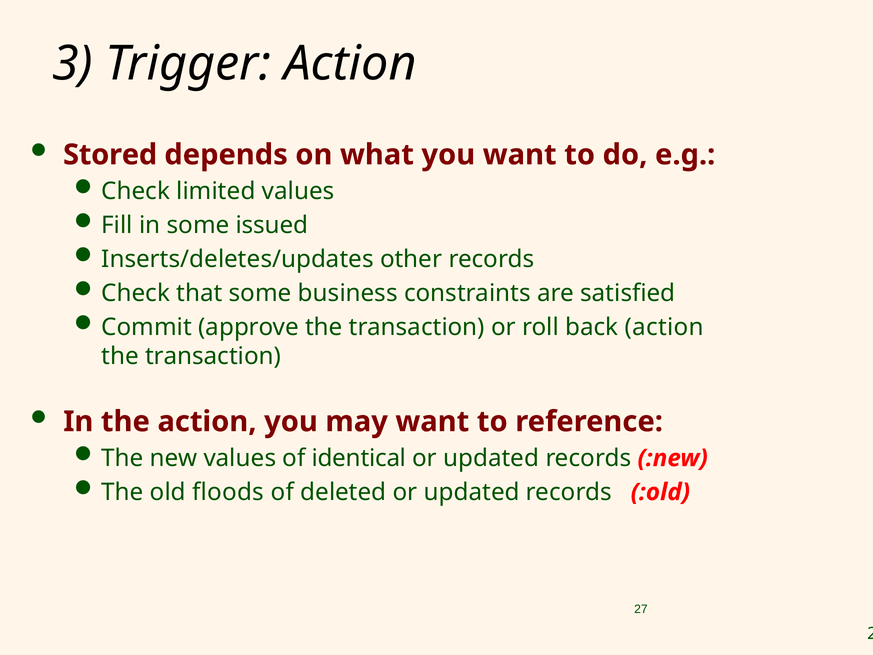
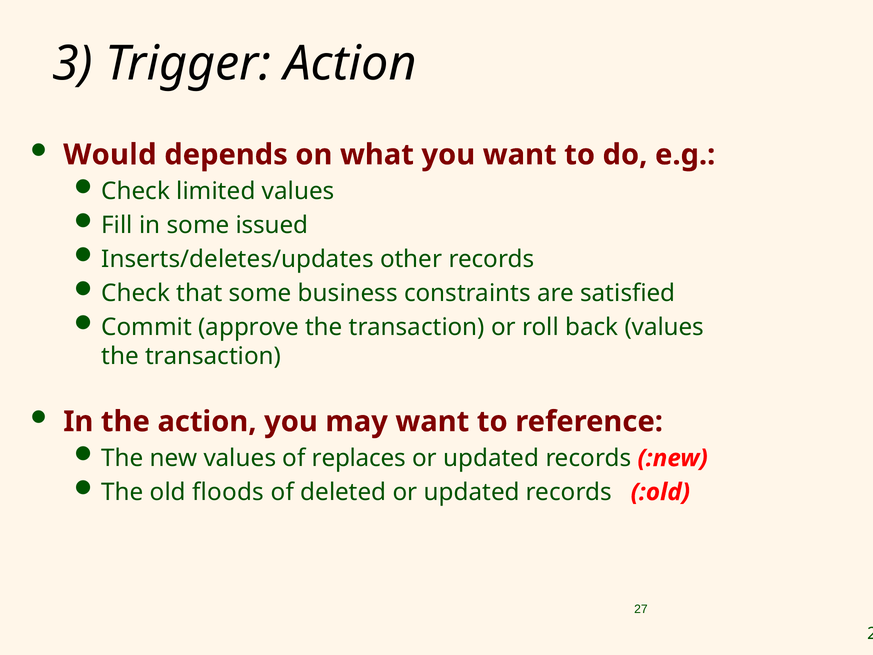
Stored: Stored -> Would (110, 155)
back action: action -> values (664, 327)
identical: identical -> replaces (359, 458)
